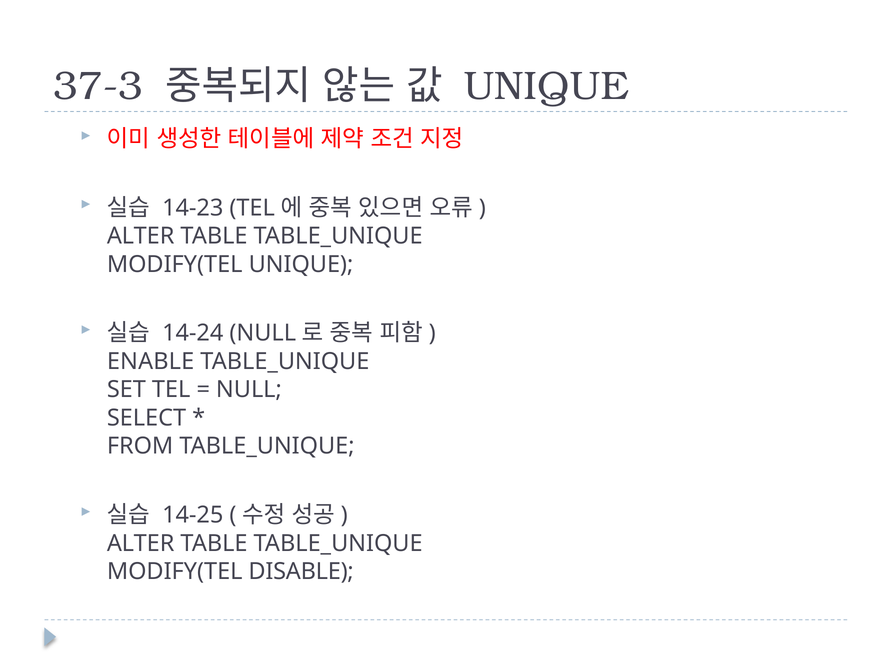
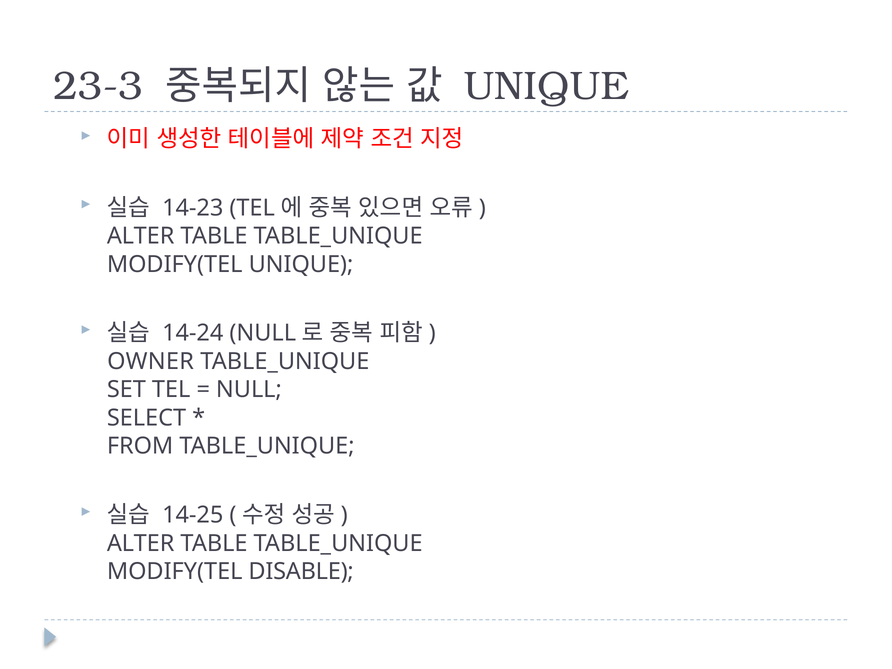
37-3: 37-3 -> 23-3 (98, 86)
ENABLE: ENABLE -> OWNER (151, 361)
